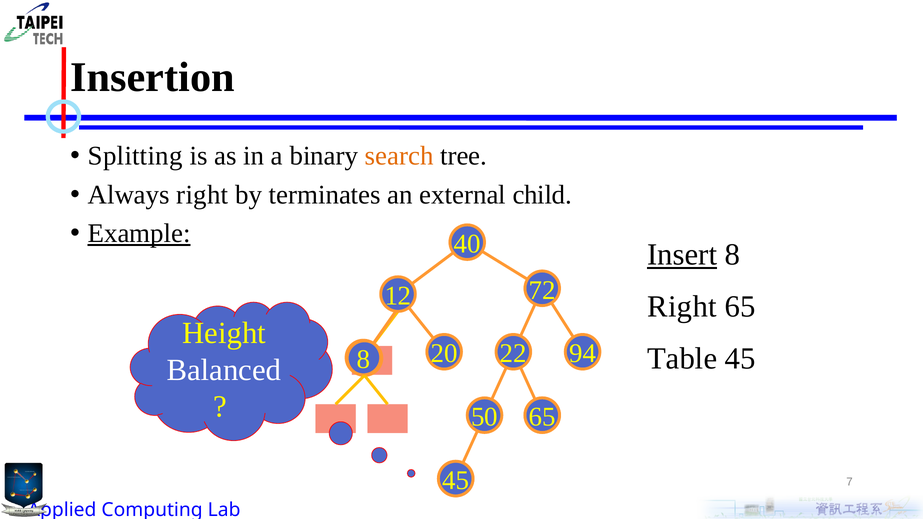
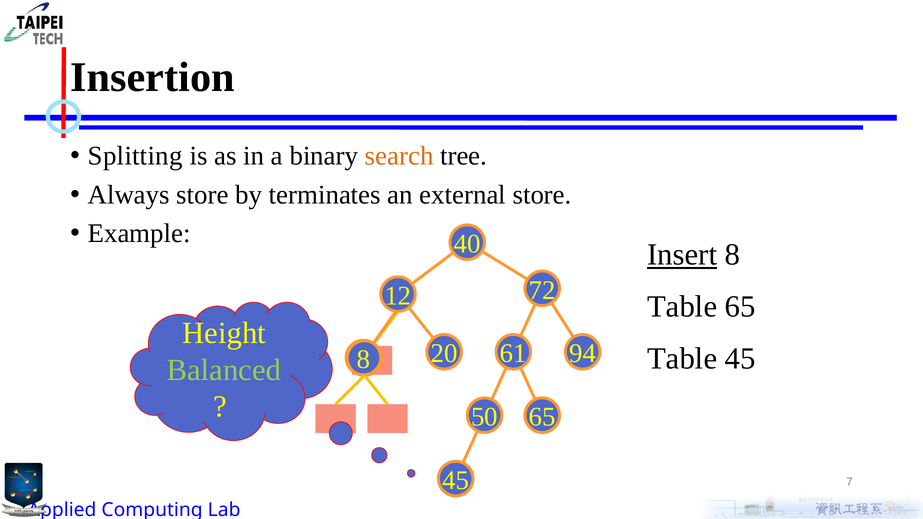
Always right: right -> store (203, 195)
external child: child -> store (542, 195)
Example underline: present -> none (139, 233)
Right: Right -> Table (682, 307)
22: 22 -> 61 (513, 354)
Balanced colour: white -> light green (224, 370)
